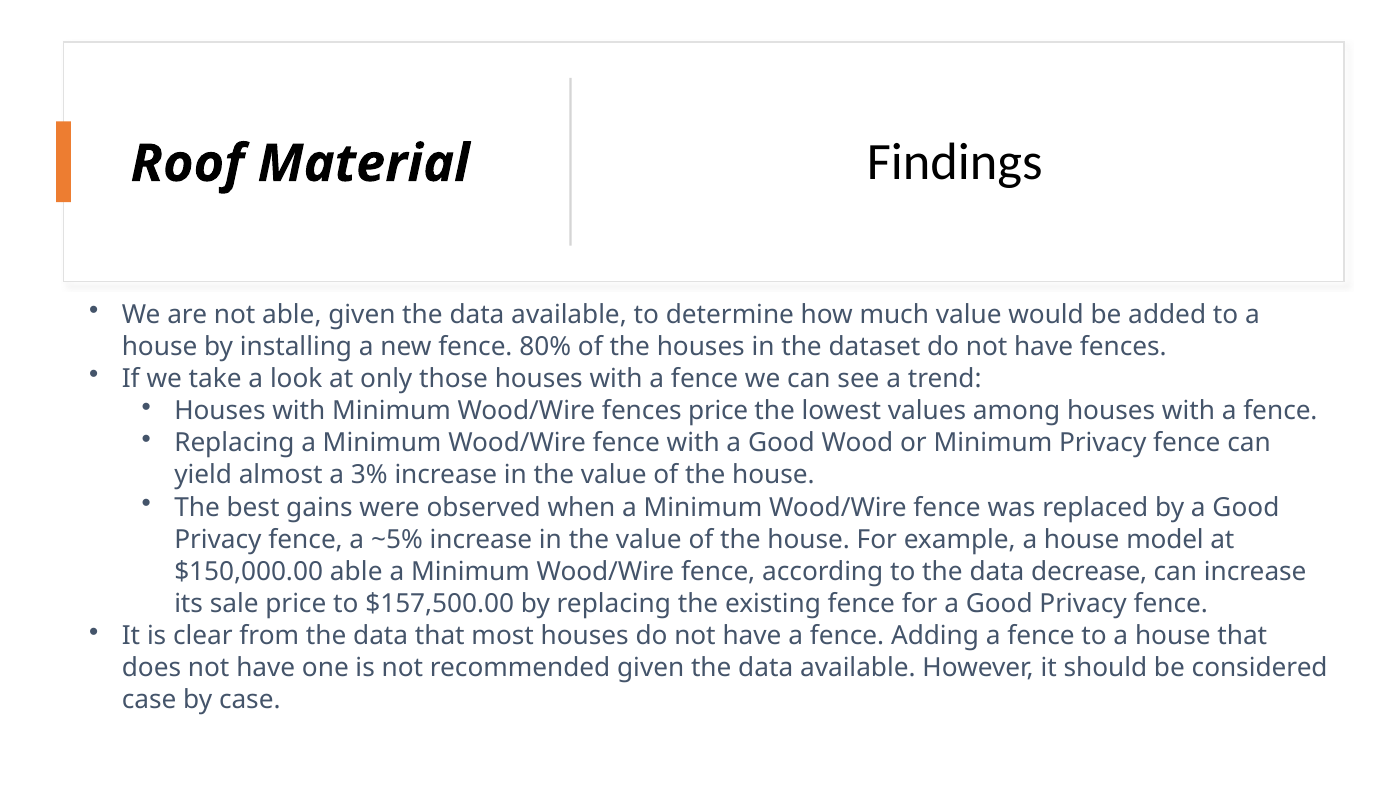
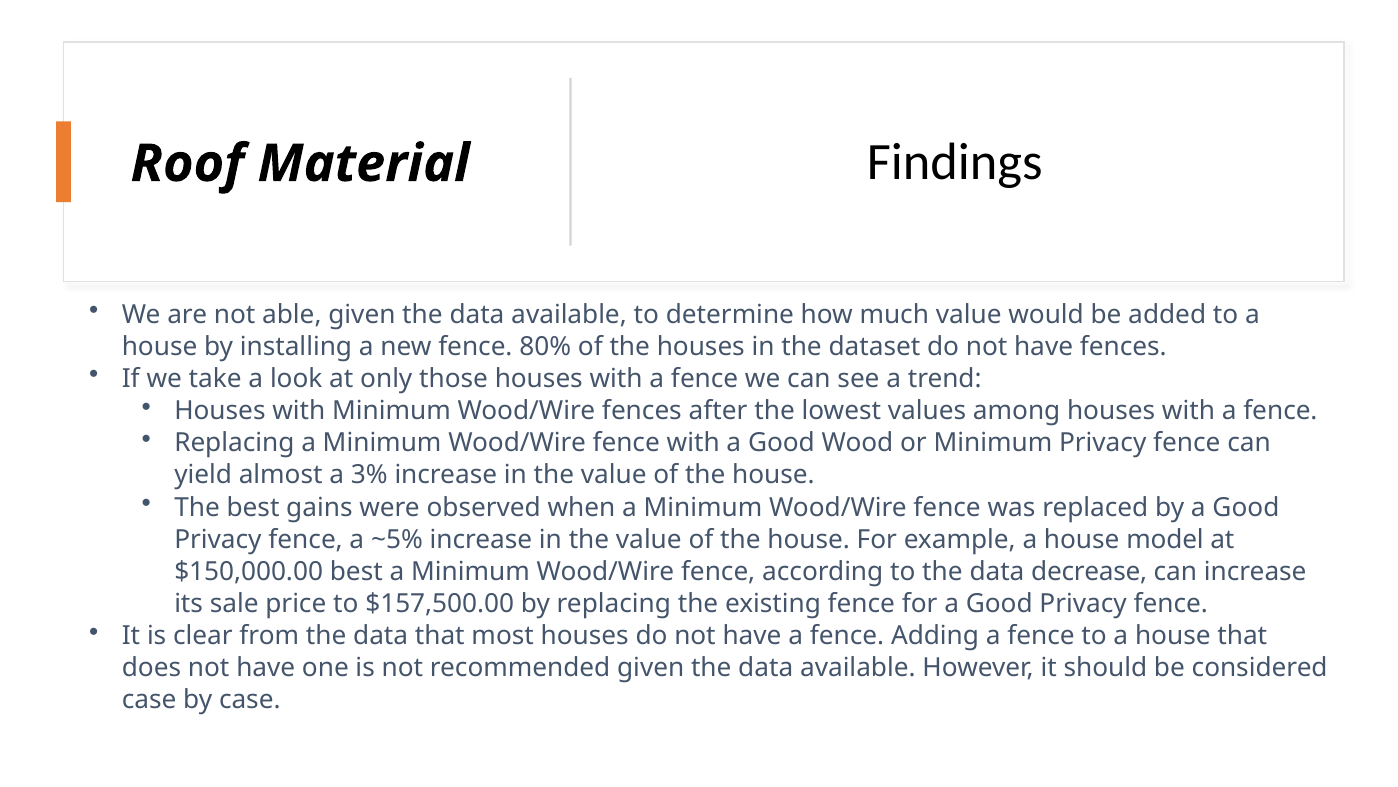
fences price: price -> after (718, 411)
$150,000.00 able: able -> best (356, 571)
